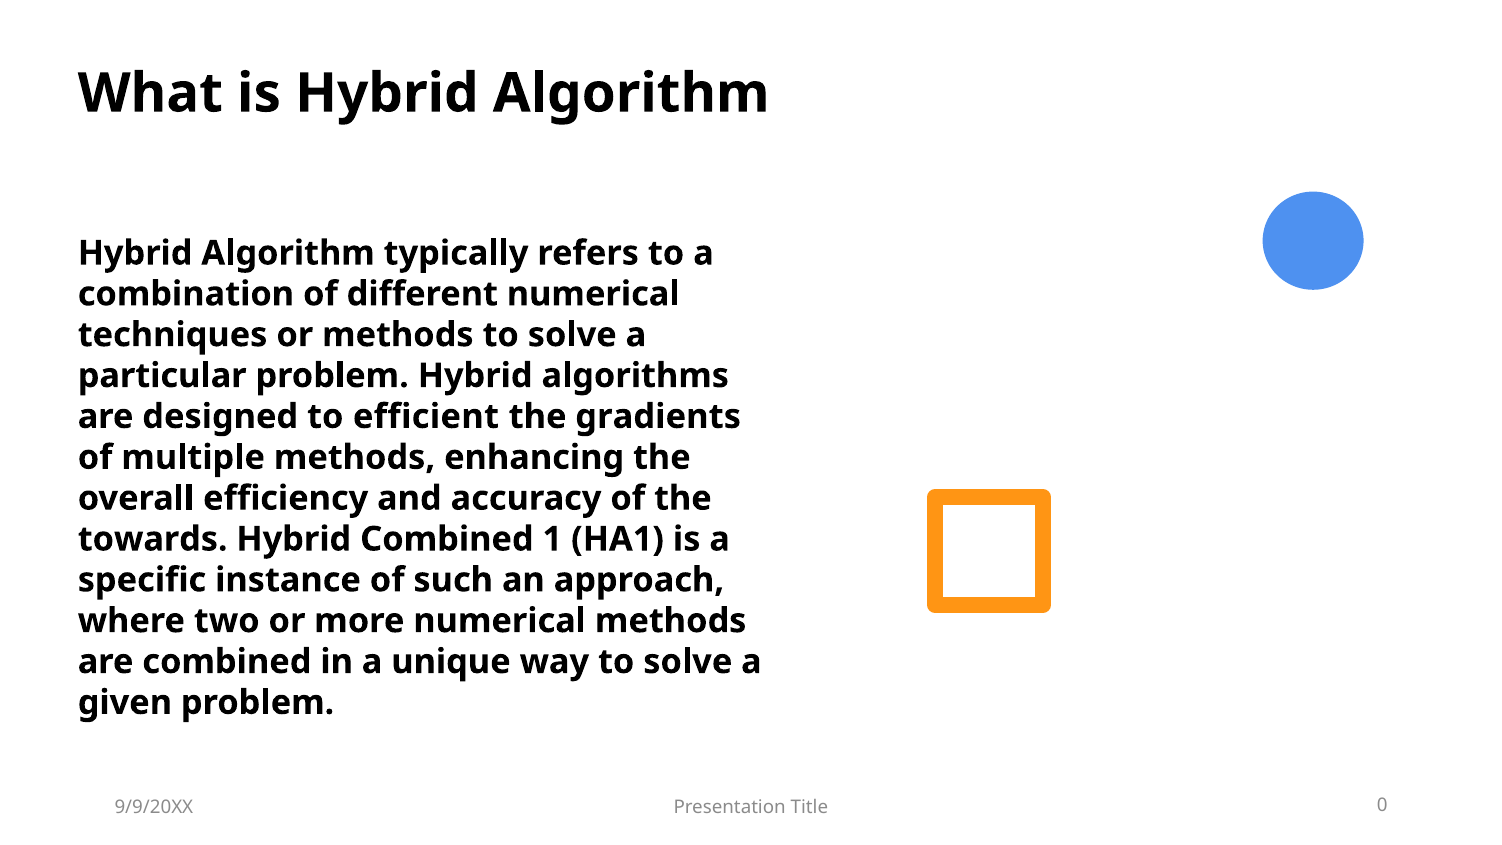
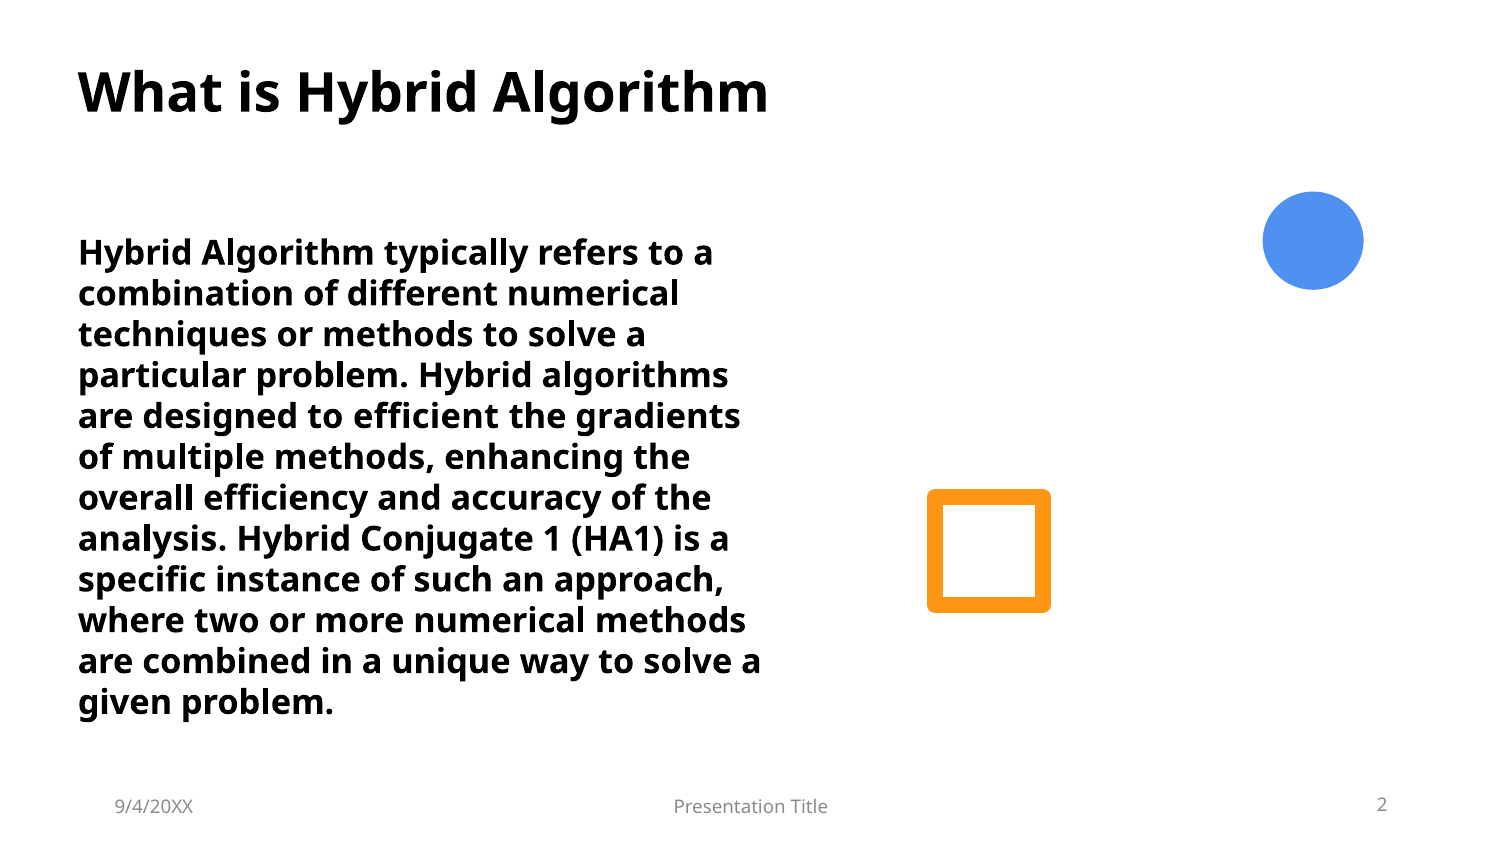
towards: towards -> analysis (153, 539)
Hybrid Combined: Combined -> Conjugate (447, 539)
9/9/20XX: 9/9/20XX -> 9/4/20XX (154, 807)
0: 0 -> 2 (1382, 805)
